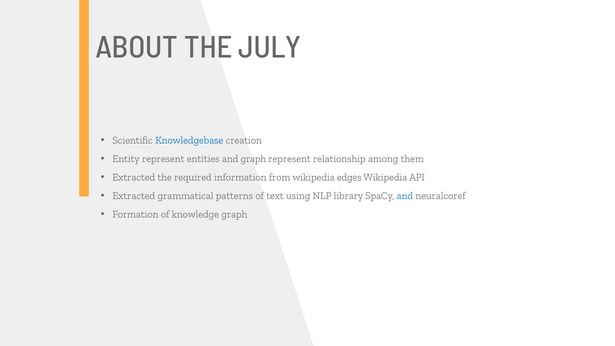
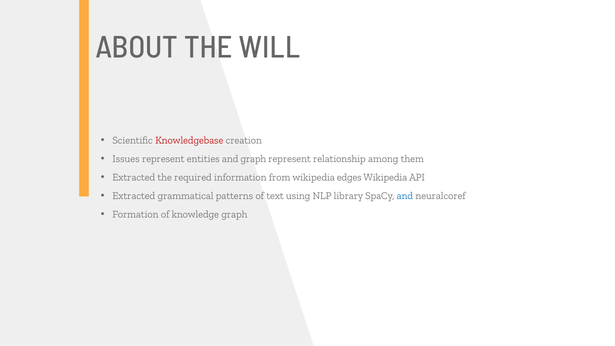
JULY: JULY -> WILL (269, 47)
Knowledgebase colour: blue -> red (189, 141)
Entity: Entity -> Issues (126, 159)
